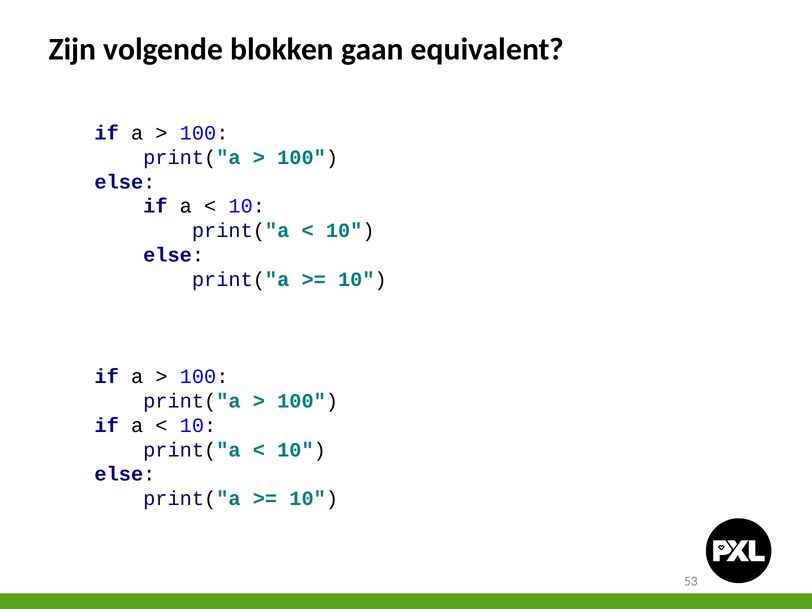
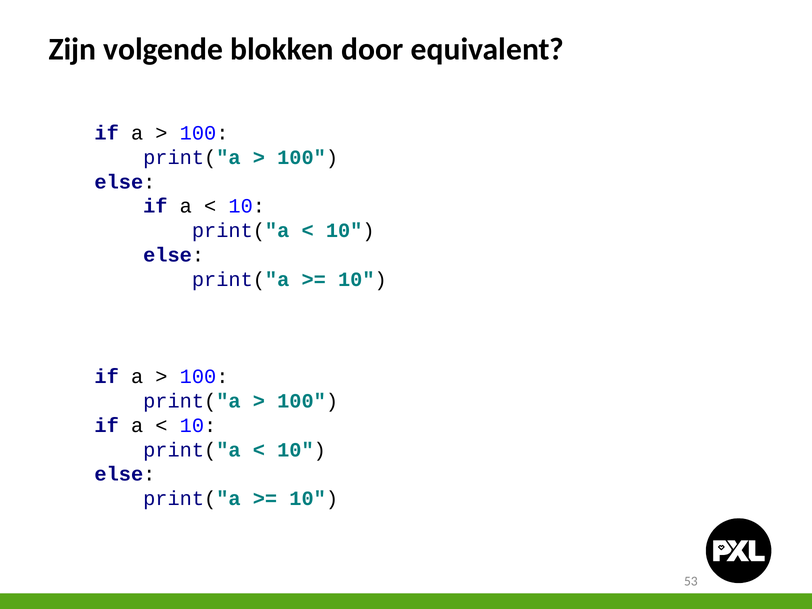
gaan: gaan -> door (372, 50)
